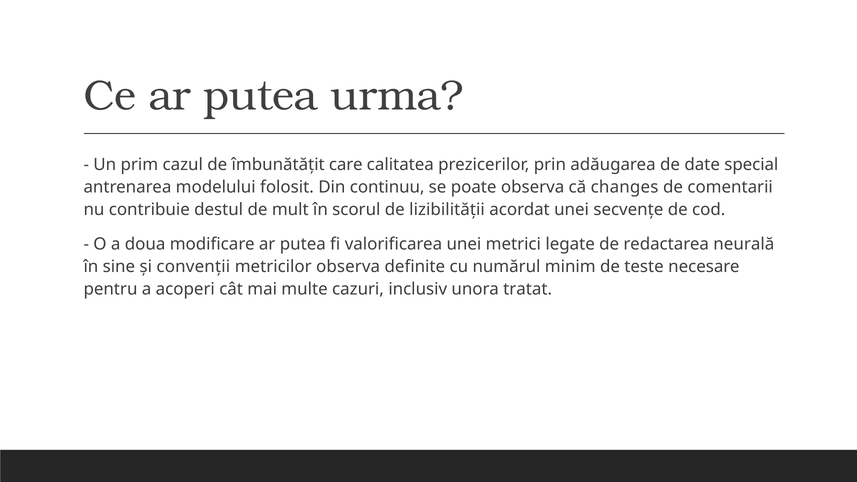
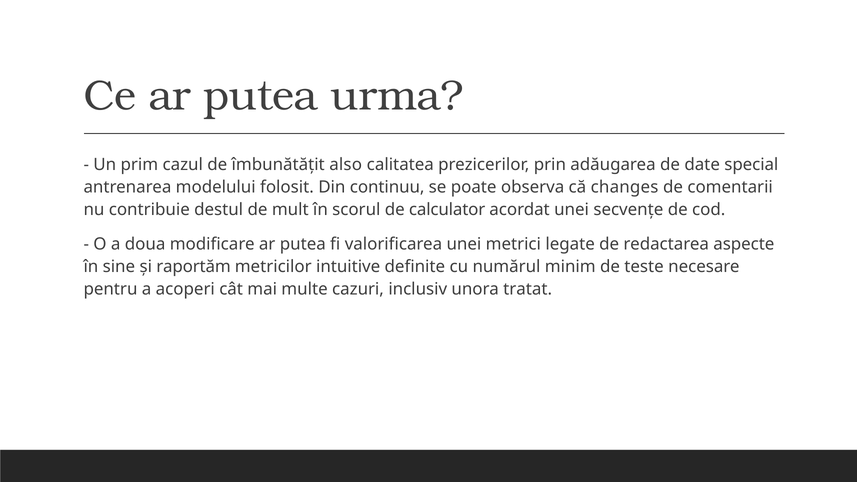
care: care -> also (346, 165)
lizibilității: lizibilității -> calculator (447, 210)
neurală: neurală -> aspecte (744, 244)
convenții: convenții -> raportăm (194, 267)
metricilor observa: observa -> intuitive (348, 267)
